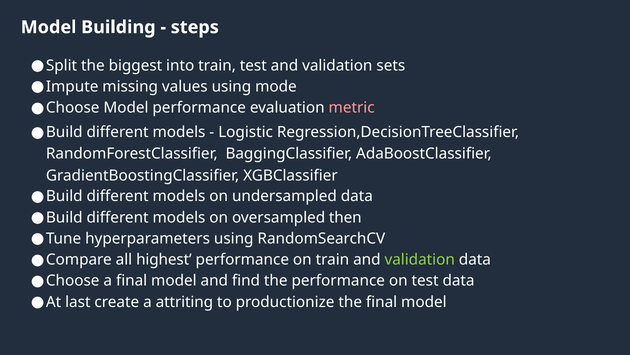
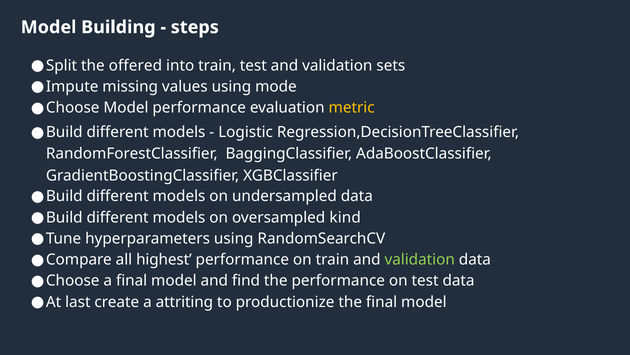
biggest: biggest -> offered (135, 65)
metric colour: pink -> yellow (352, 107)
then: then -> kind (345, 217)
